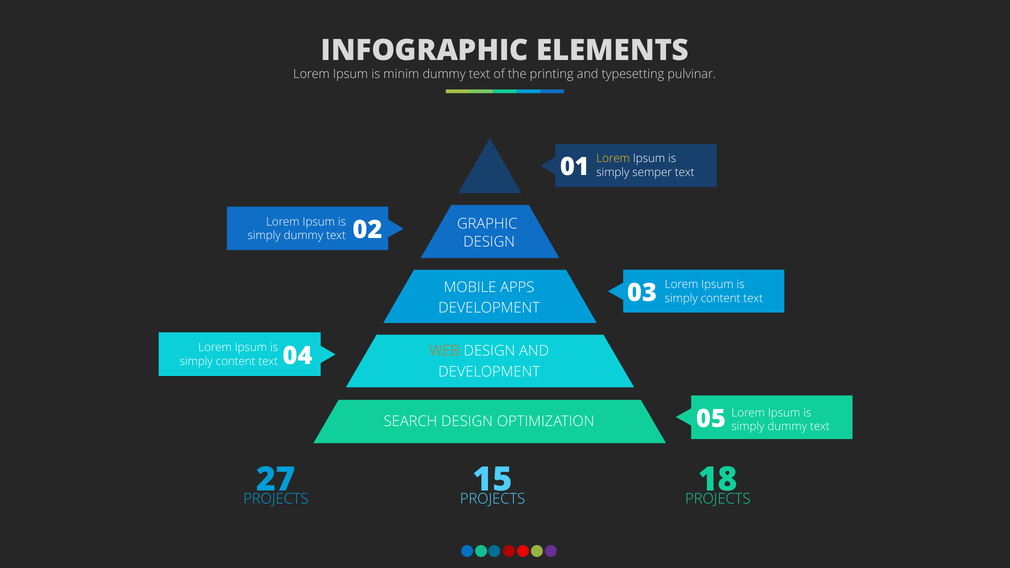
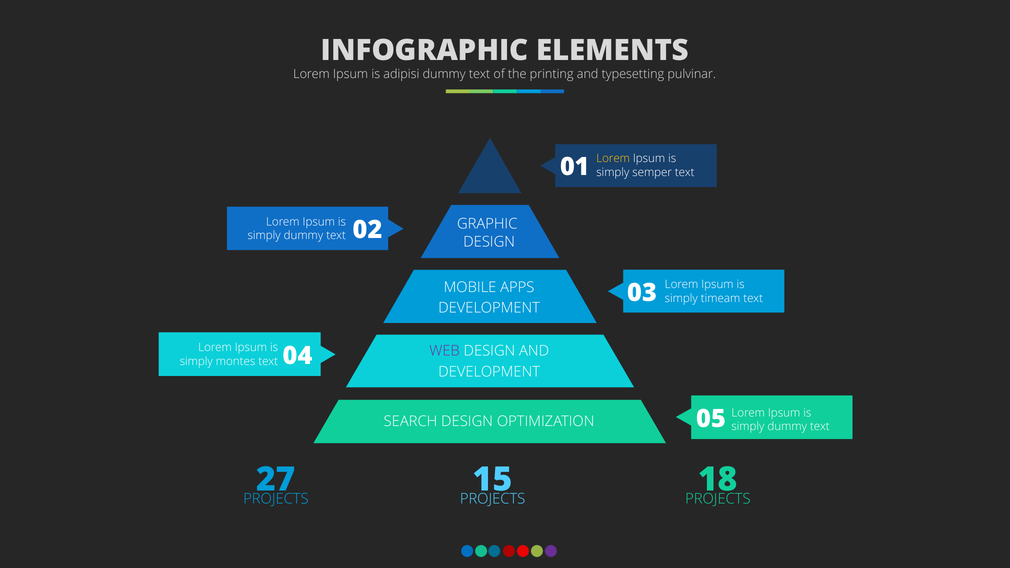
minim: minim -> adipisi (401, 74)
content: content -> timeam (721, 299)
WEB colour: orange -> purple (444, 351)
content: content -> montes (236, 362)
